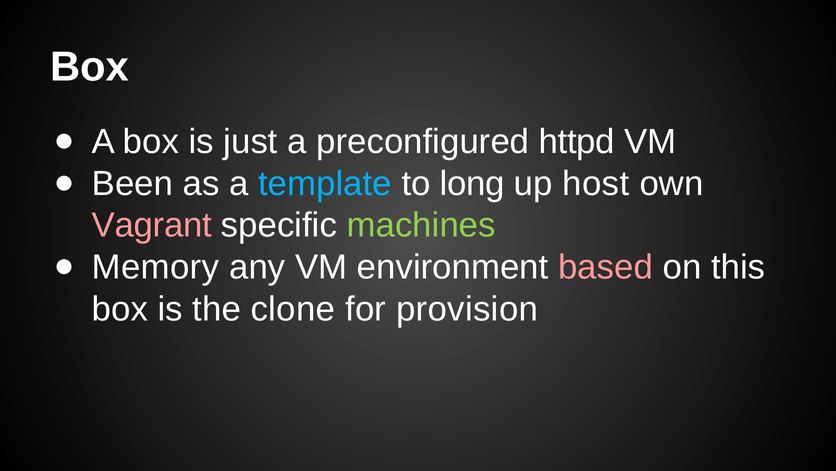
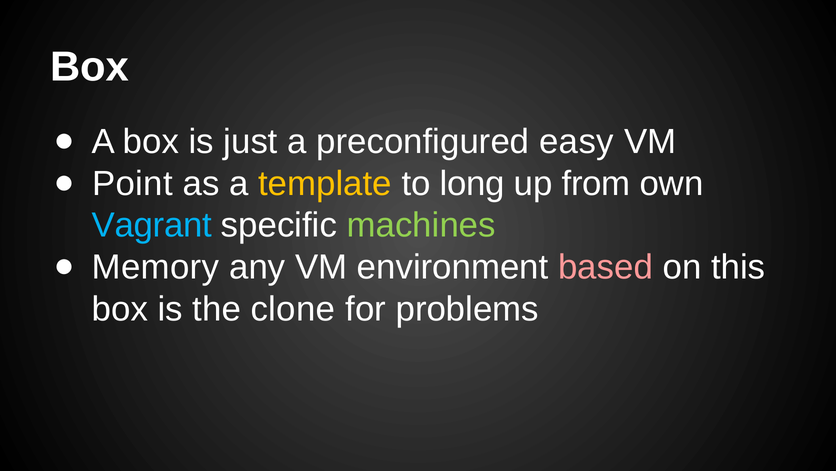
httpd: httpd -> easy (577, 141)
Been: Been -> Point (132, 183)
template colour: light blue -> yellow (325, 183)
host: host -> from (596, 183)
Vagrant colour: pink -> light blue (152, 225)
provision: provision -> problems (467, 309)
